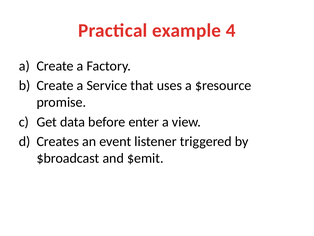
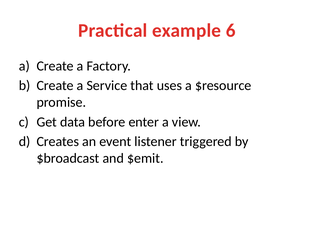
4: 4 -> 6 (231, 30)
